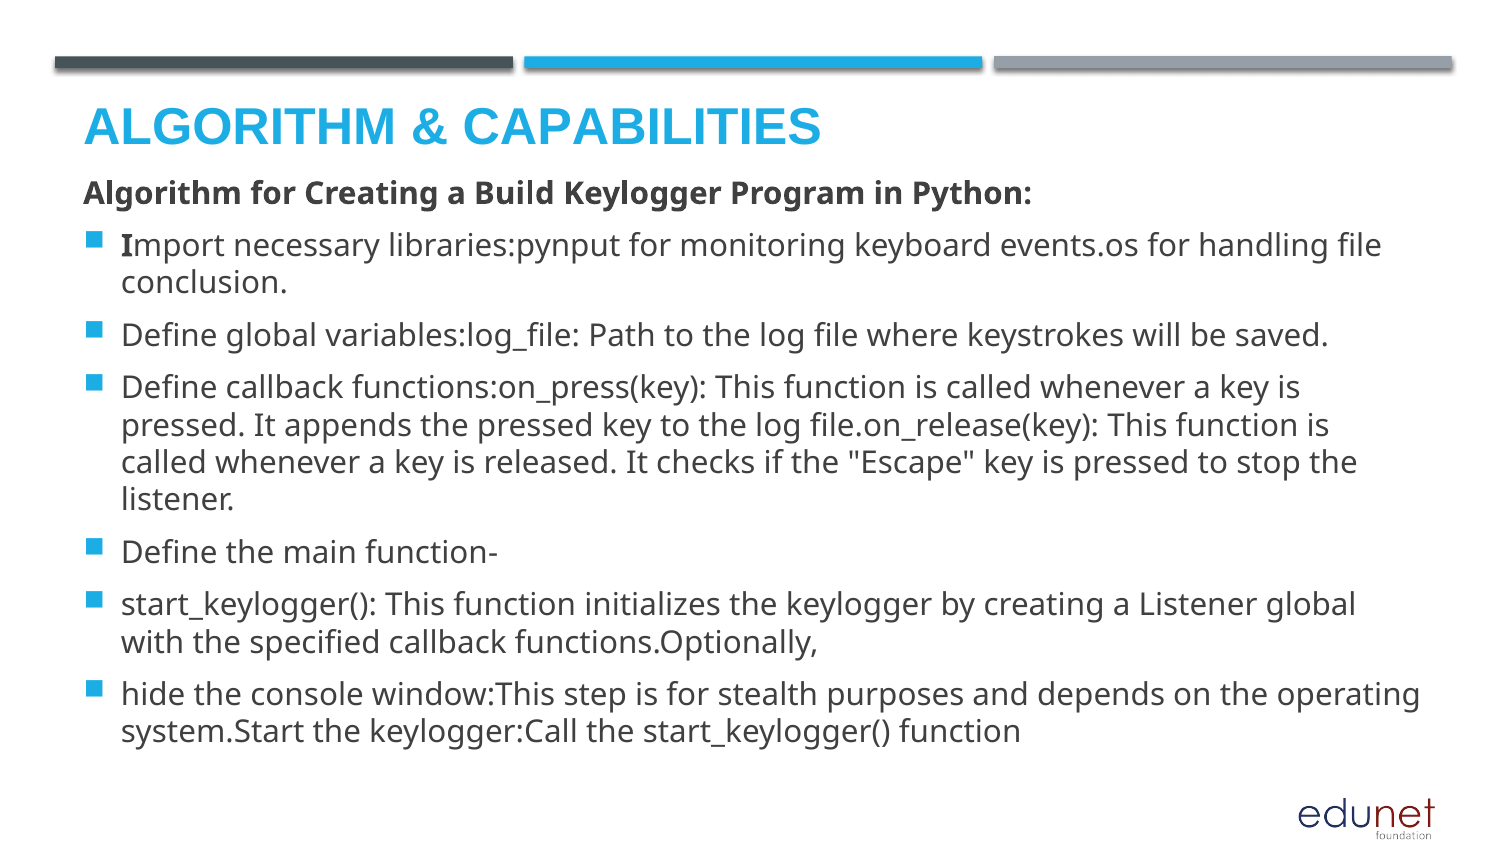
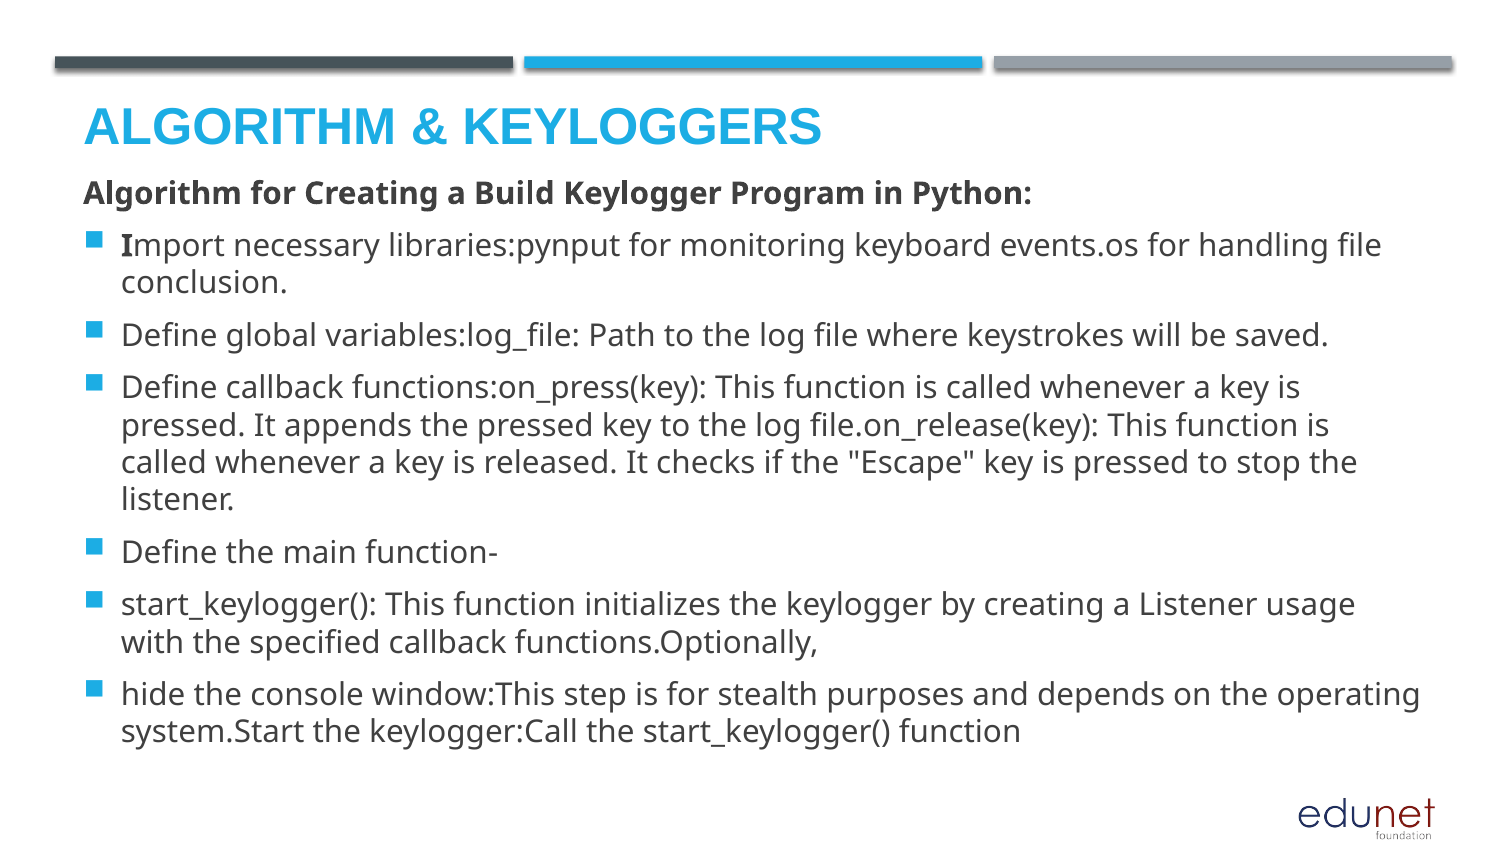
CAPABILITIES: CAPABILITIES -> KEYLOGGERS (643, 127)
Listener global: global -> usage (1311, 605)
